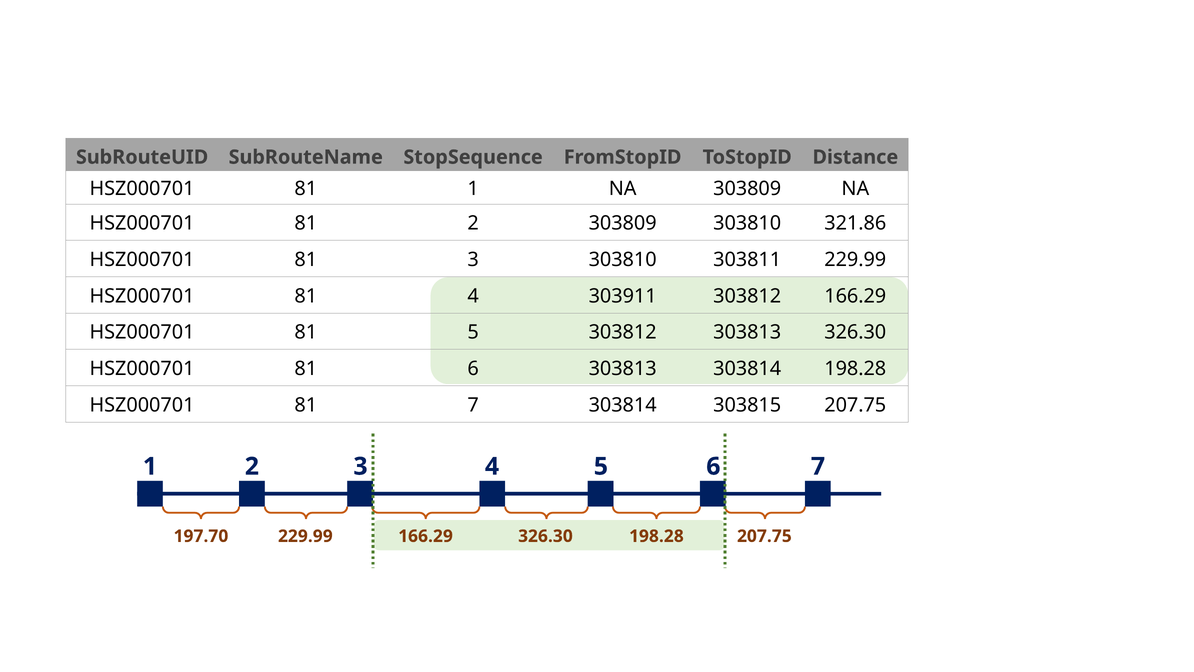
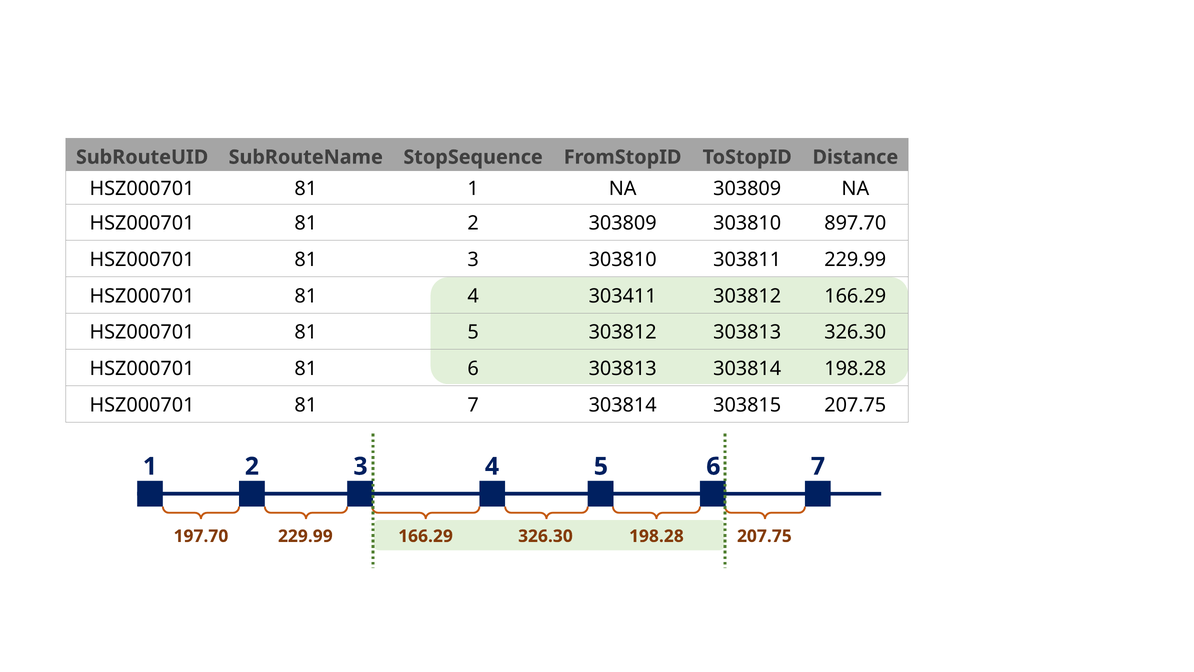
321.86: 321.86 -> 897.70 (855, 223)
303911: 303911 -> 303411 (623, 296)
